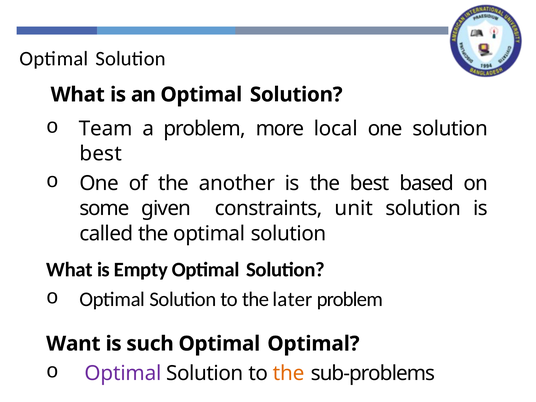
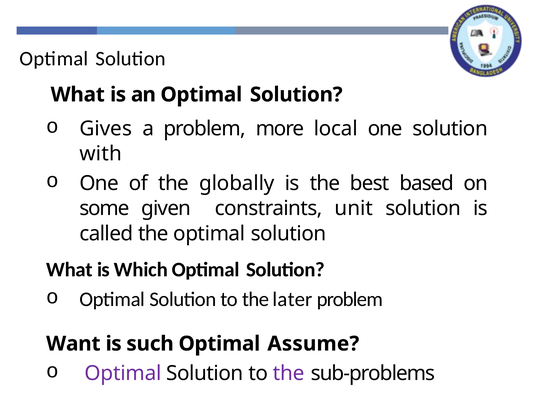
Team: Team -> Gives (106, 129)
best: best -> with (101, 154)
another: another -> globally (237, 183)
Empty: Empty -> Which (141, 270)
Optimal Optimal: Optimal -> Assume (313, 344)
the colour: orange -> purple (289, 373)
